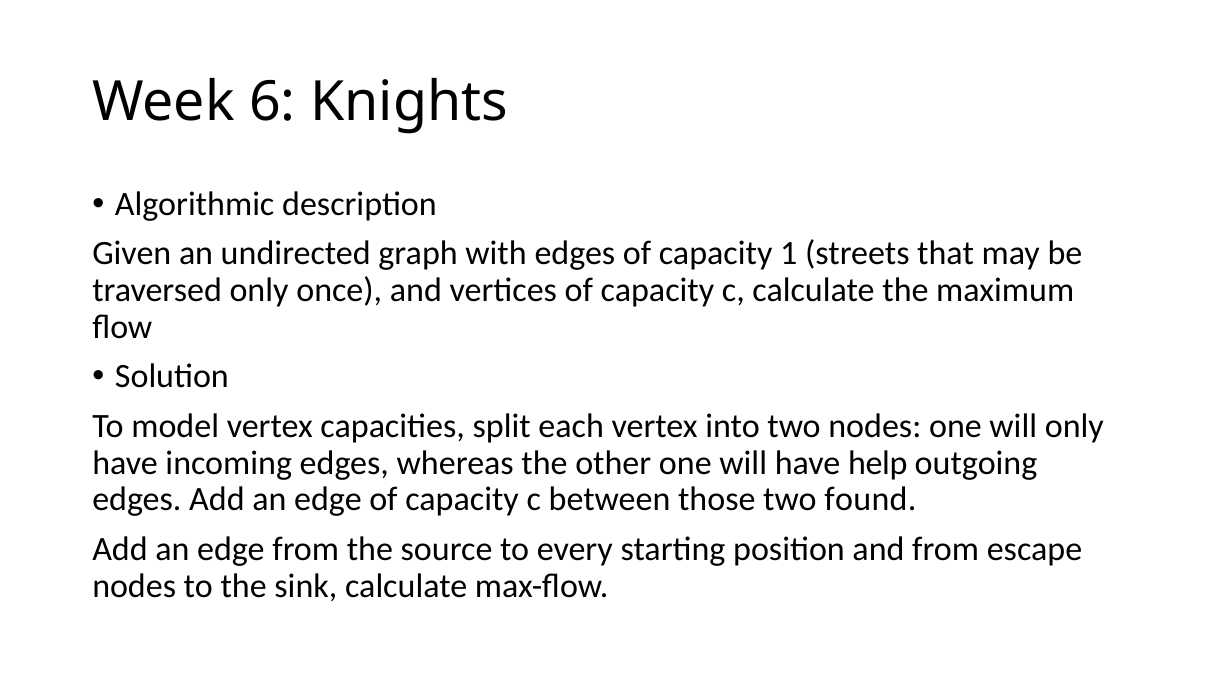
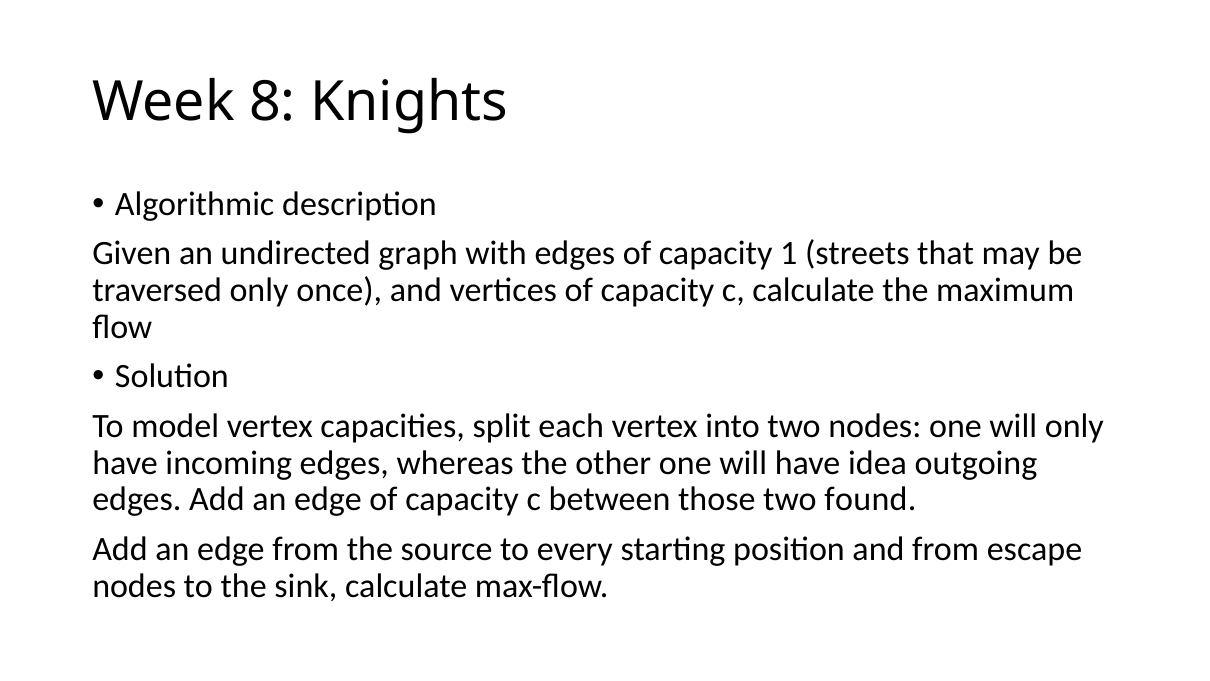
6: 6 -> 8 (273, 102)
help: help -> idea (878, 463)
